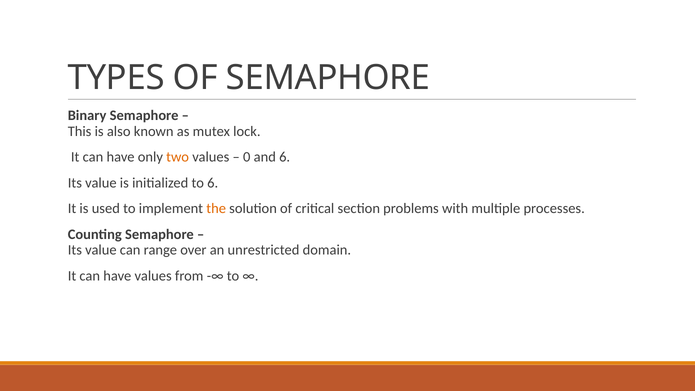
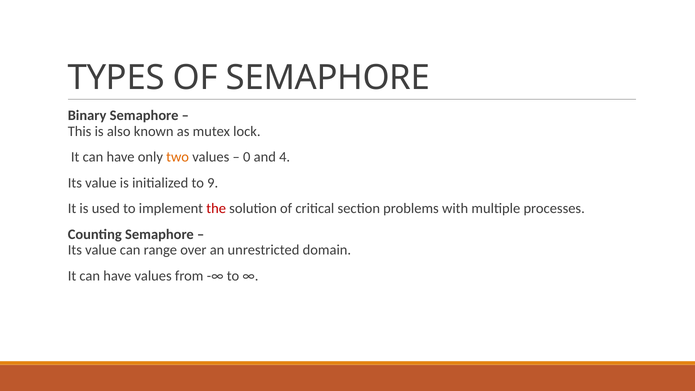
and 6: 6 -> 4 (285, 157)
to 6: 6 -> 9 (213, 183)
the colour: orange -> red (216, 209)
